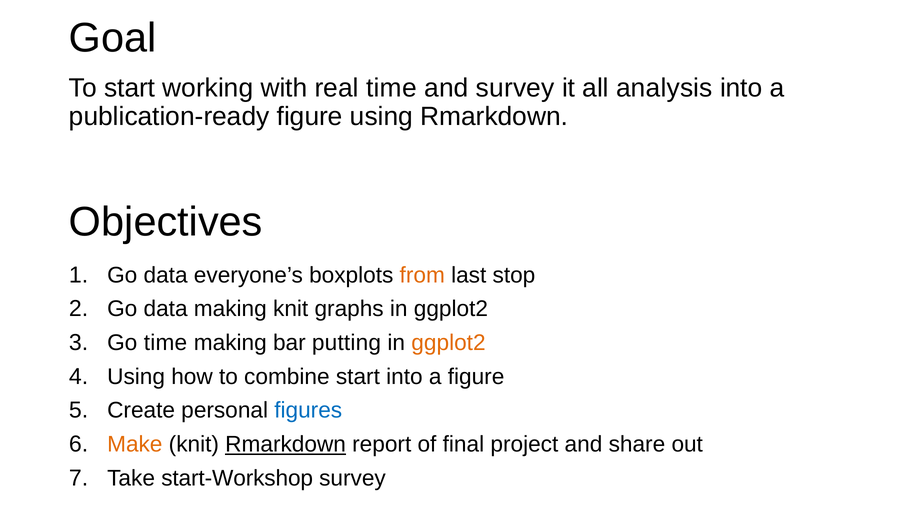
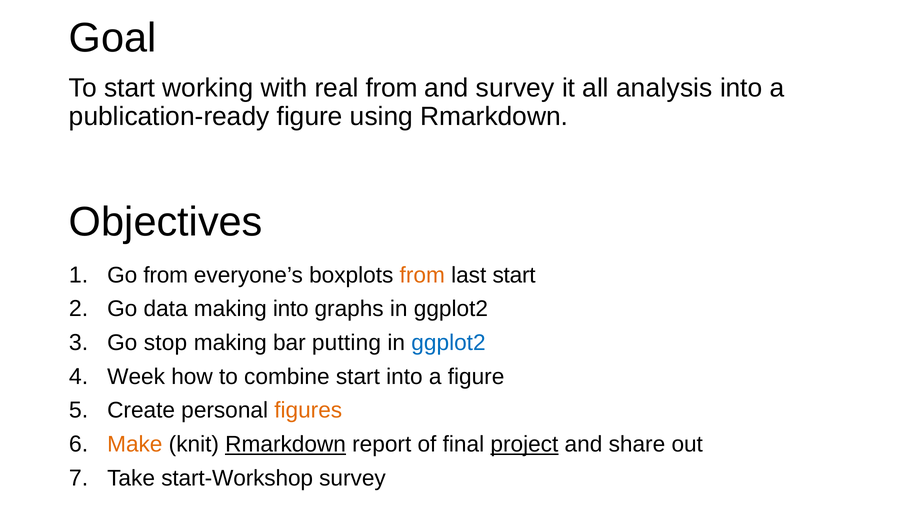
real time: time -> from (392, 88)
data: data -> from (166, 275)
last stop: stop -> start (514, 275)
making knit: knit -> into (291, 309)
Go time: time -> stop (165, 343)
ggplot2 colour: orange -> blue (448, 343)
Using: Using -> Week (136, 377)
figures colour: blue -> orange (308, 411)
project underline: none -> present (524, 444)
